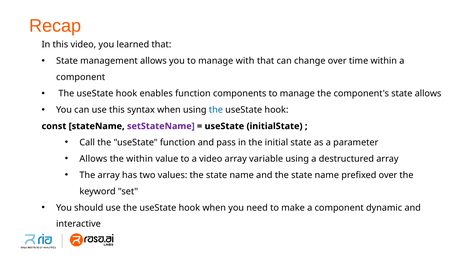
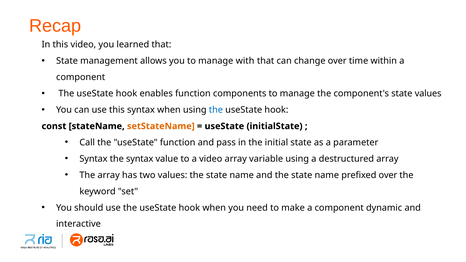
state allows: allows -> values (428, 94)
setStateName colour: purple -> orange (161, 126)
Allows: Allows -> Syntax (93, 159)
the within: within -> syntax (140, 159)
